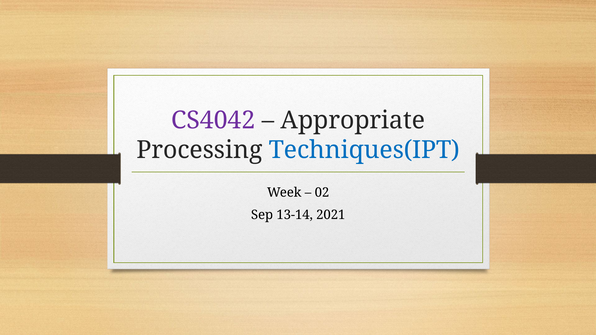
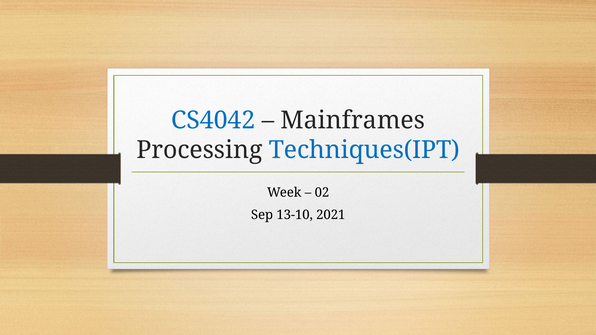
CS4042 colour: purple -> blue (213, 120)
Appropriate: Appropriate -> Mainframes (353, 120)
13-14: 13-14 -> 13-10 (295, 215)
